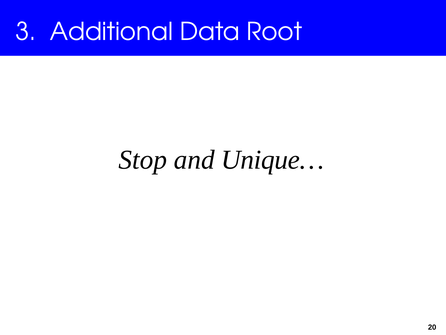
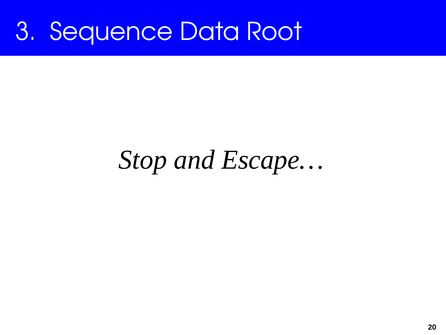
Additional: Additional -> Sequence (111, 32)
Unique…: Unique… -> Escape… (273, 159)
